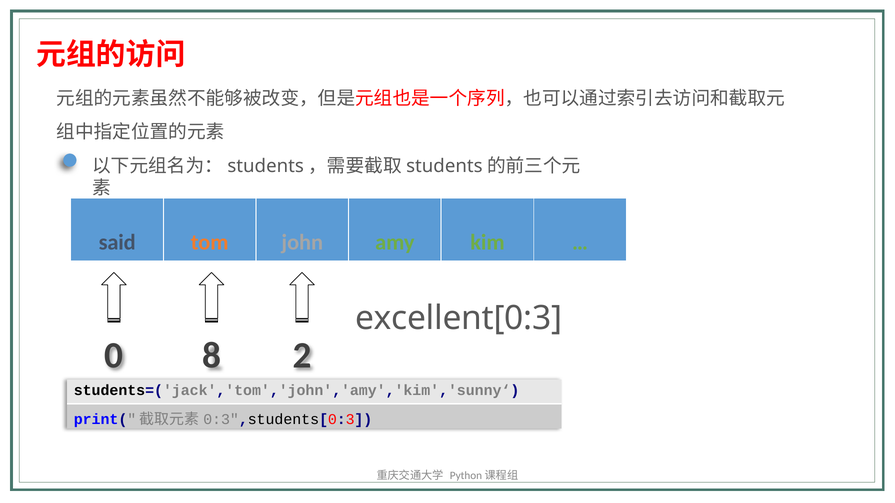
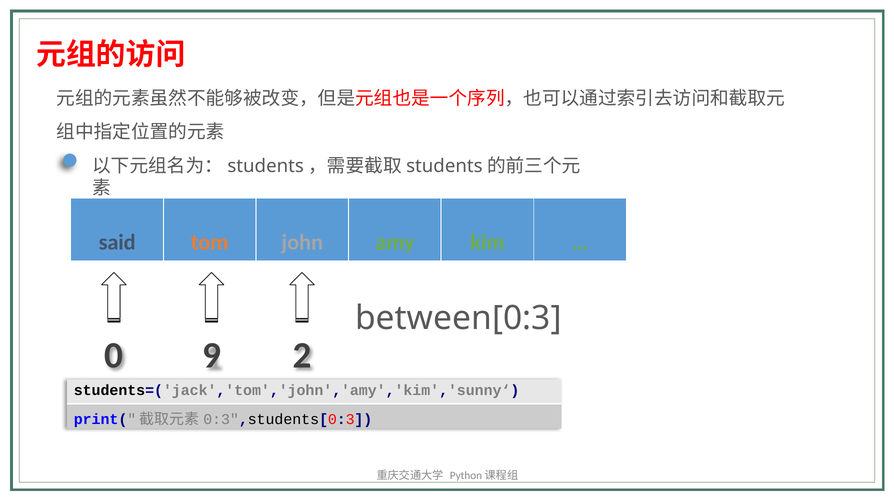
excellent[0:3: excellent[0:3 -> between[0:3 (458, 319)
8: 8 -> 9 (211, 356)
